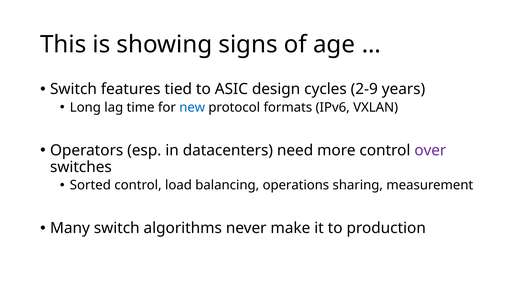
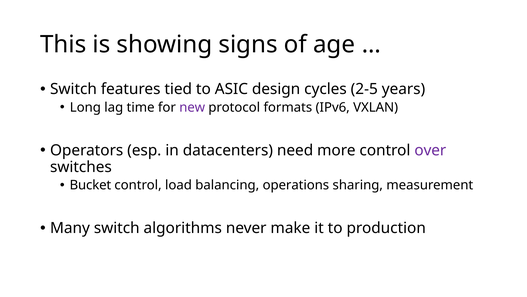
2-9: 2-9 -> 2-5 (364, 89)
new colour: blue -> purple (192, 107)
Sorted: Sorted -> Bucket (90, 185)
